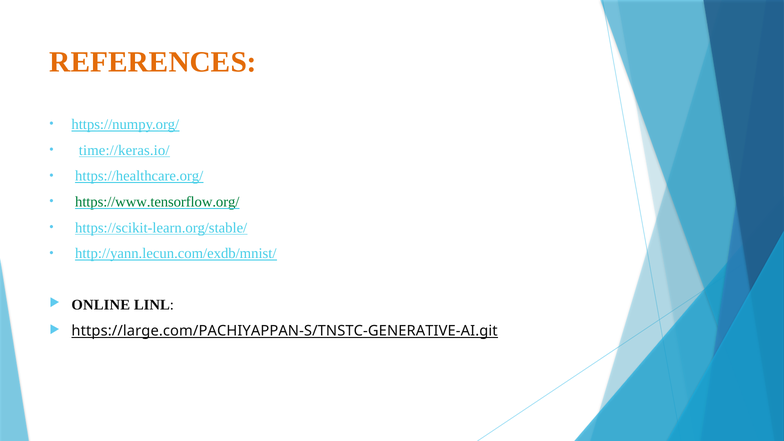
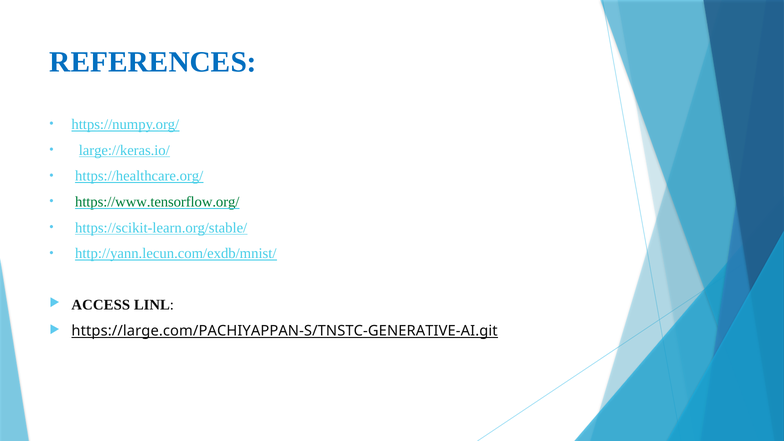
REFERENCES colour: orange -> blue (153, 62)
time://keras.io/: time://keras.io/ -> large://keras.io/ (124, 150)
ONLINE: ONLINE -> ACCESS (101, 305)
